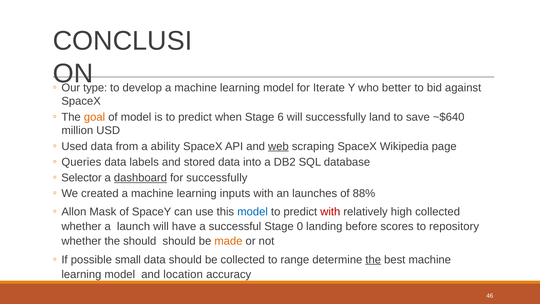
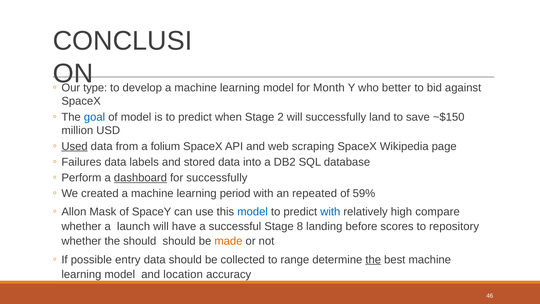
Iterate: Iterate -> Month (329, 88)
goal colour: orange -> blue (95, 117)
6: 6 -> 2 (281, 117)
~$640: ~$640 -> ~$150 (449, 117)
Used underline: none -> present (75, 146)
ability: ability -> folium (165, 146)
web underline: present -> none (278, 146)
Queries: Queries -> Failures (81, 162)
Selector: Selector -> Perform (81, 178)
inputs: inputs -> period (235, 193)
launches: launches -> repeated (315, 193)
88%: 88% -> 59% (364, 193)
with colour: red -> blue (330, 212)
high collected: collected -> compare (438, 212)
0: 0 -> 8 (300, 226)
small: small -> entry (128, 259)
